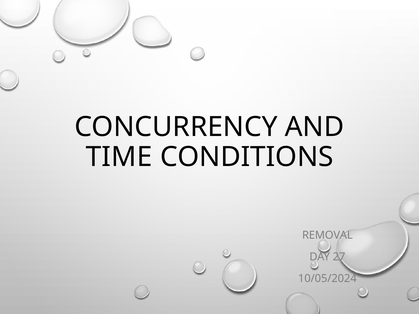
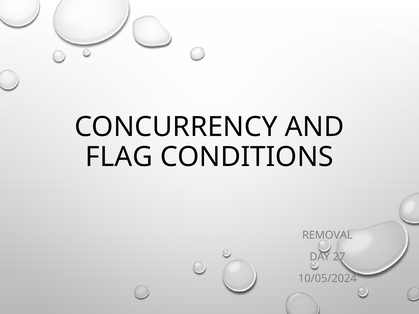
TIME: TIME -> FLAG (119, 157)
